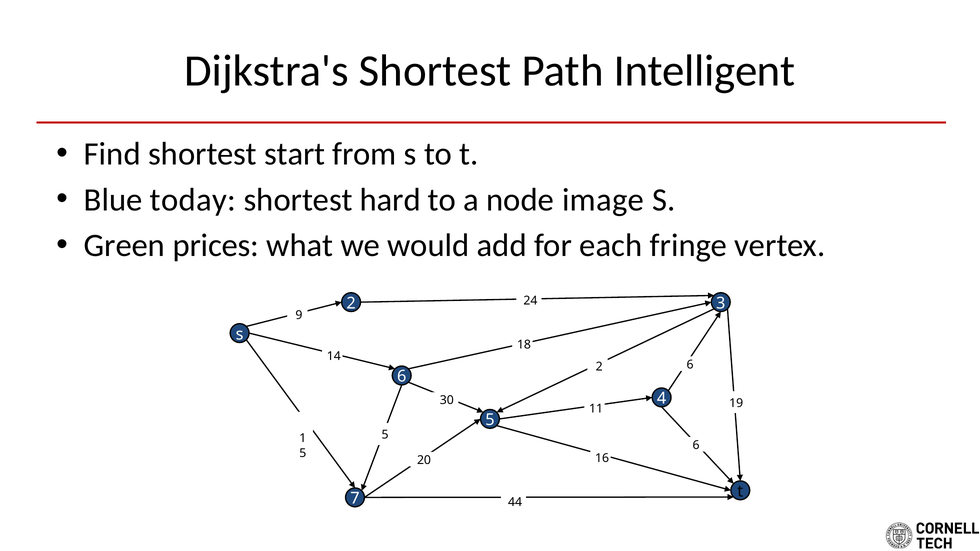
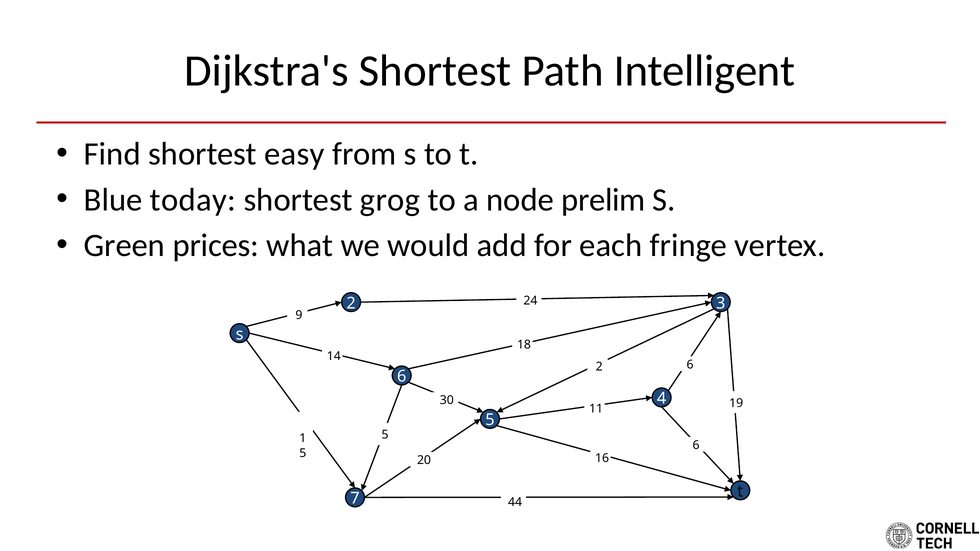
start: start -> easy (294, 154)
hard: hard -> grog (390, 200)
image: image -> prelim (603, 200)
